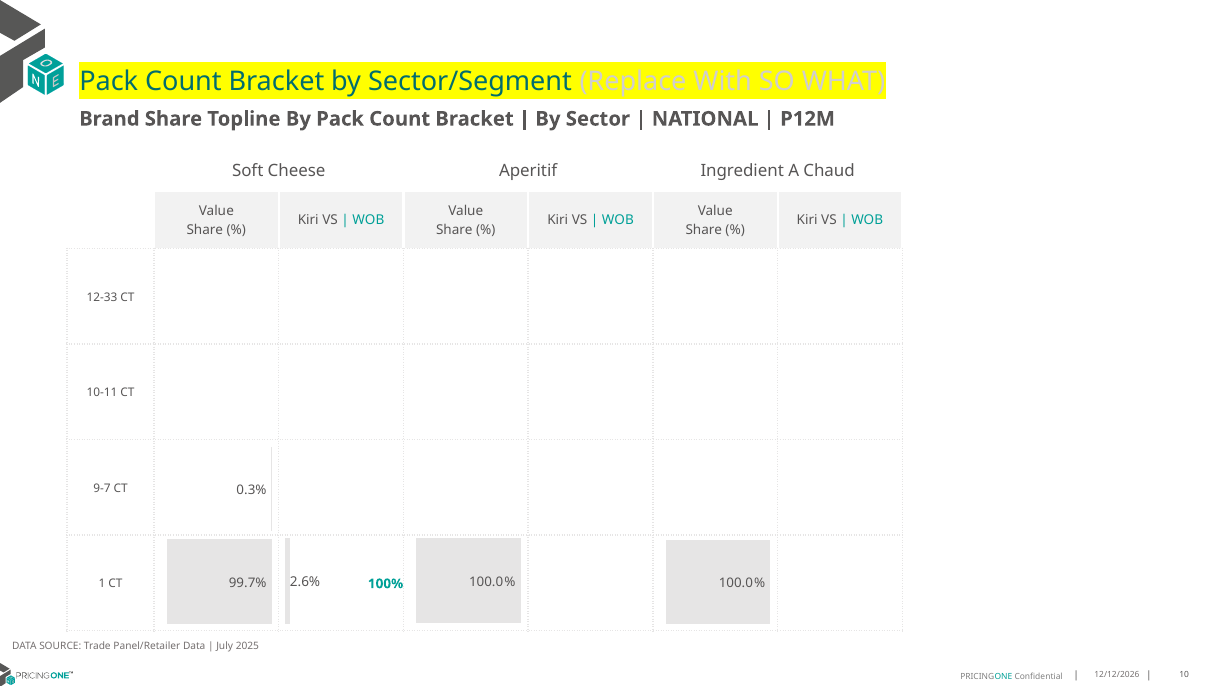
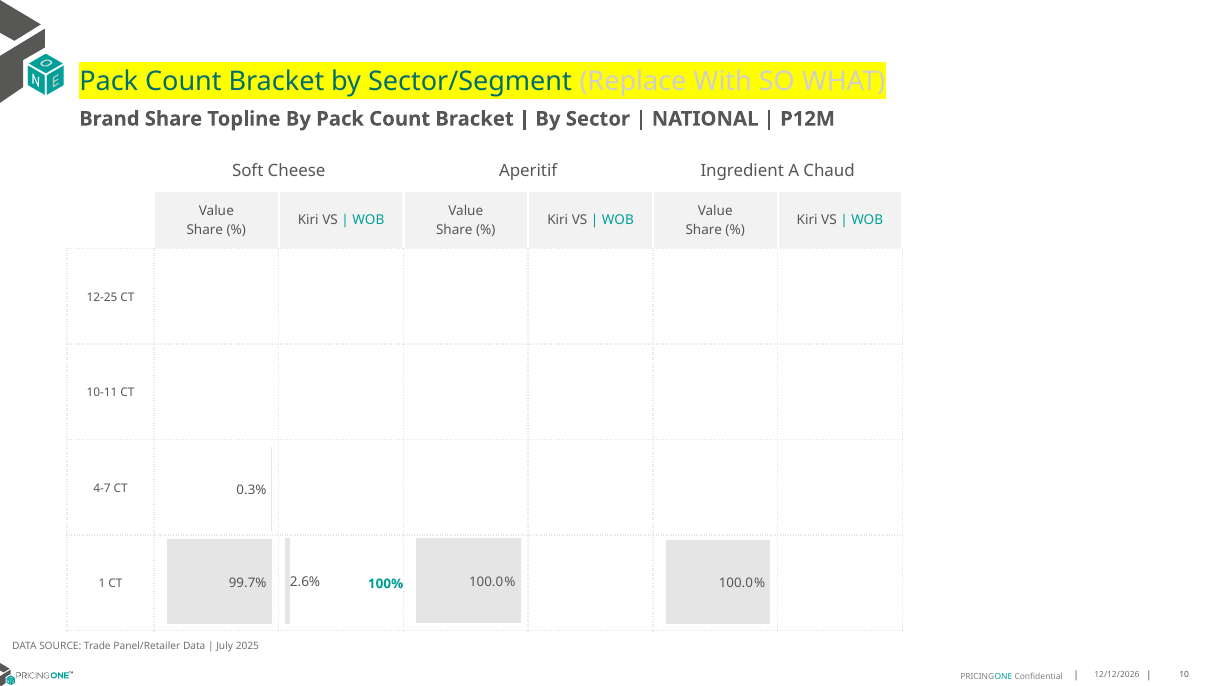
12-33: 12-33 -> 12-25 (102, 297)
9-7: 9-7 -> 4-7 (102, 488)
